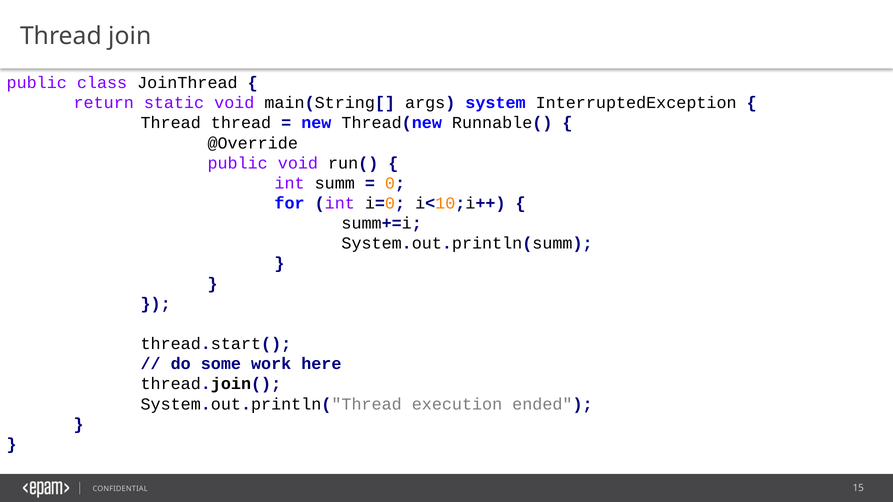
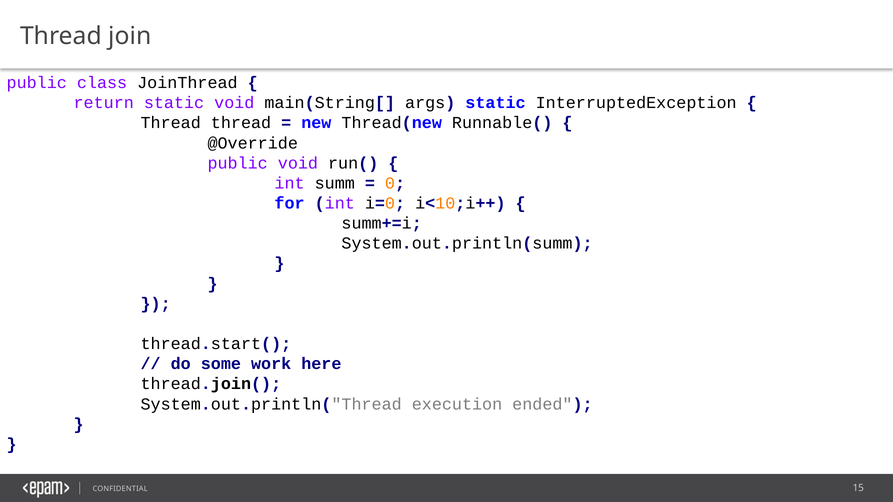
args system: system -> static (496, 103)
